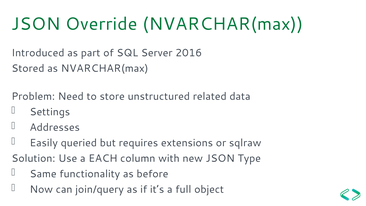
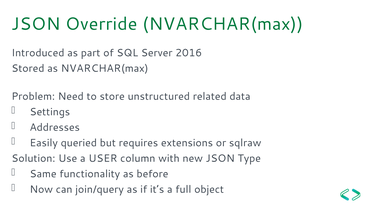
EACH: EACH -> USER (103, 158)
